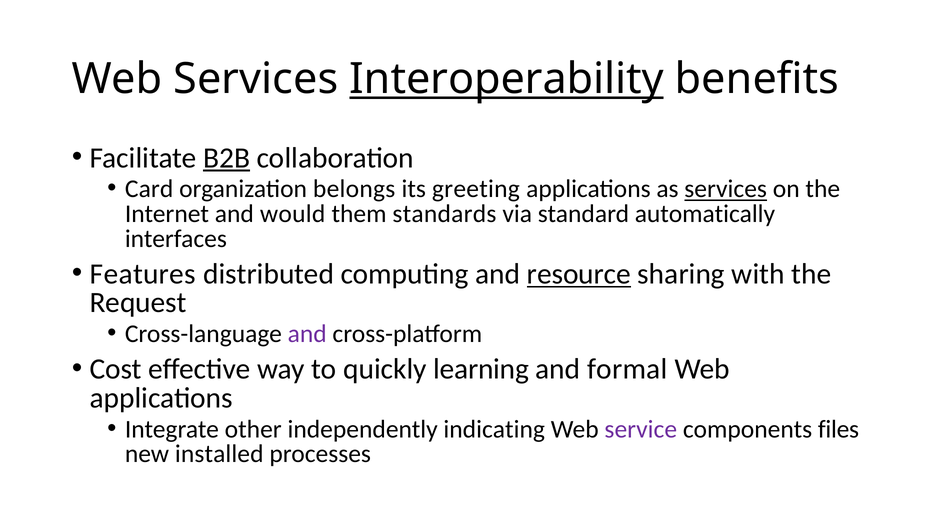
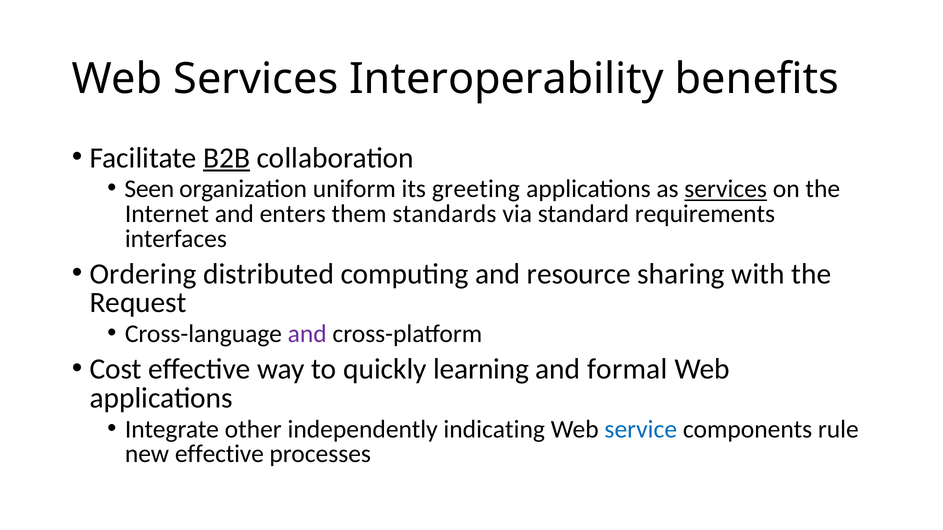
Interoperability underline: present -> none (507, 79)
Card: Card -> Seen (149, 189)
belongs: belongs -> uniform (354, 189)
would: would -> enters (293, 214)
automatically: automatically -> requirements (705, 214)
Features: Features -> Ordering (143, 274)
resource underline: present -> none (579, 274)
service colour: purple -> blue (641, 430)
files: files -> rule (838, 430)
new installed: installed -> effective (219, 454)
